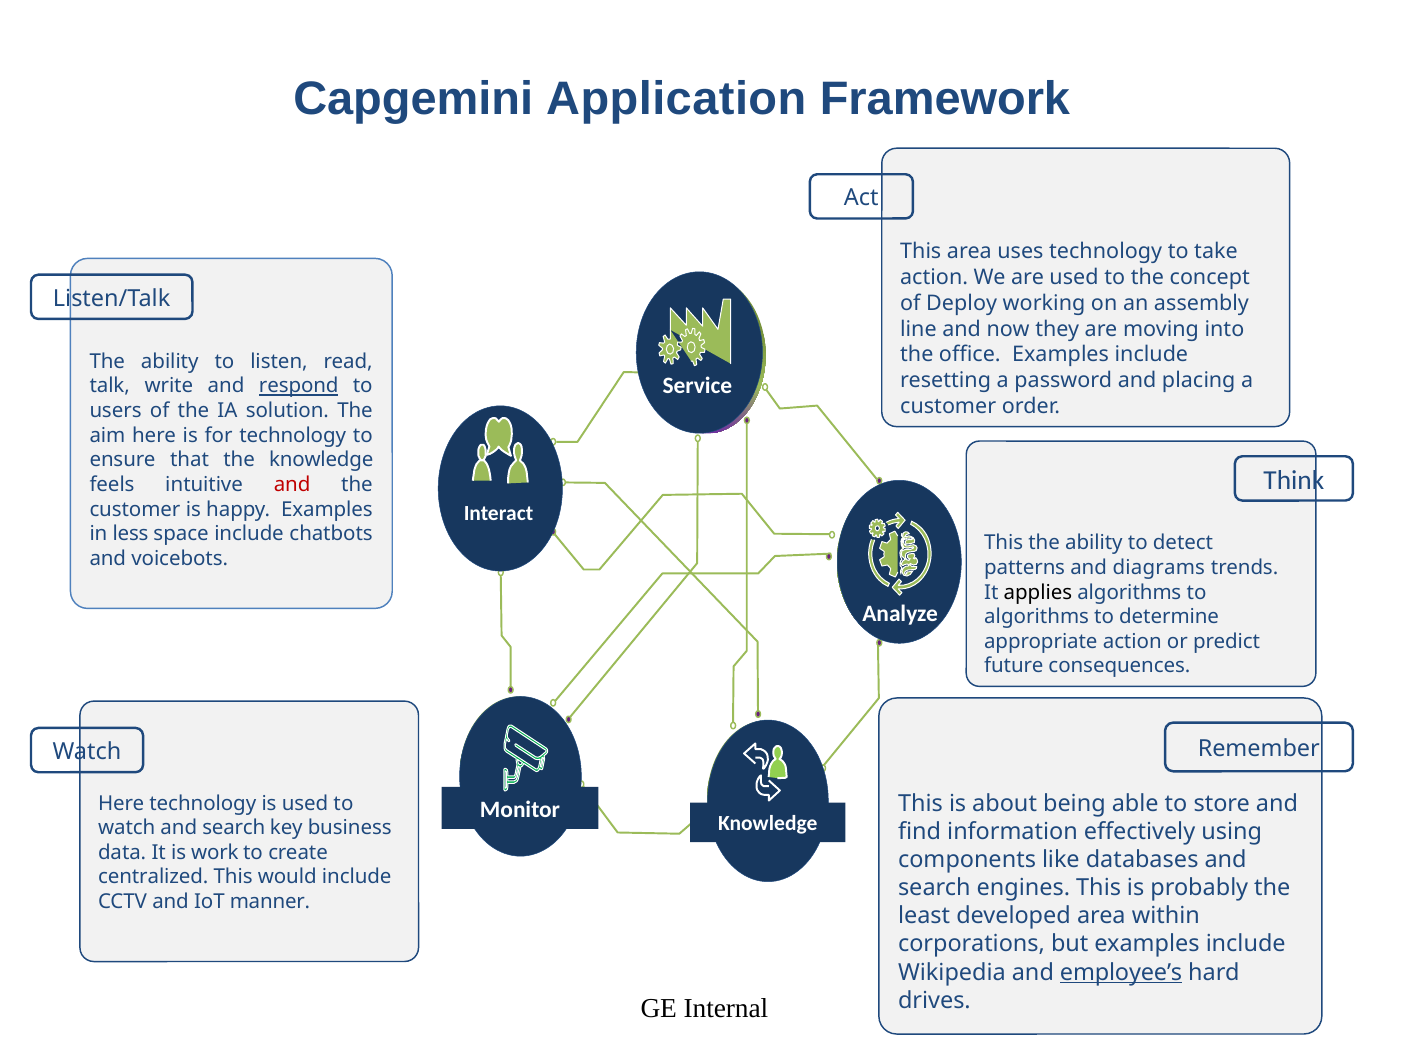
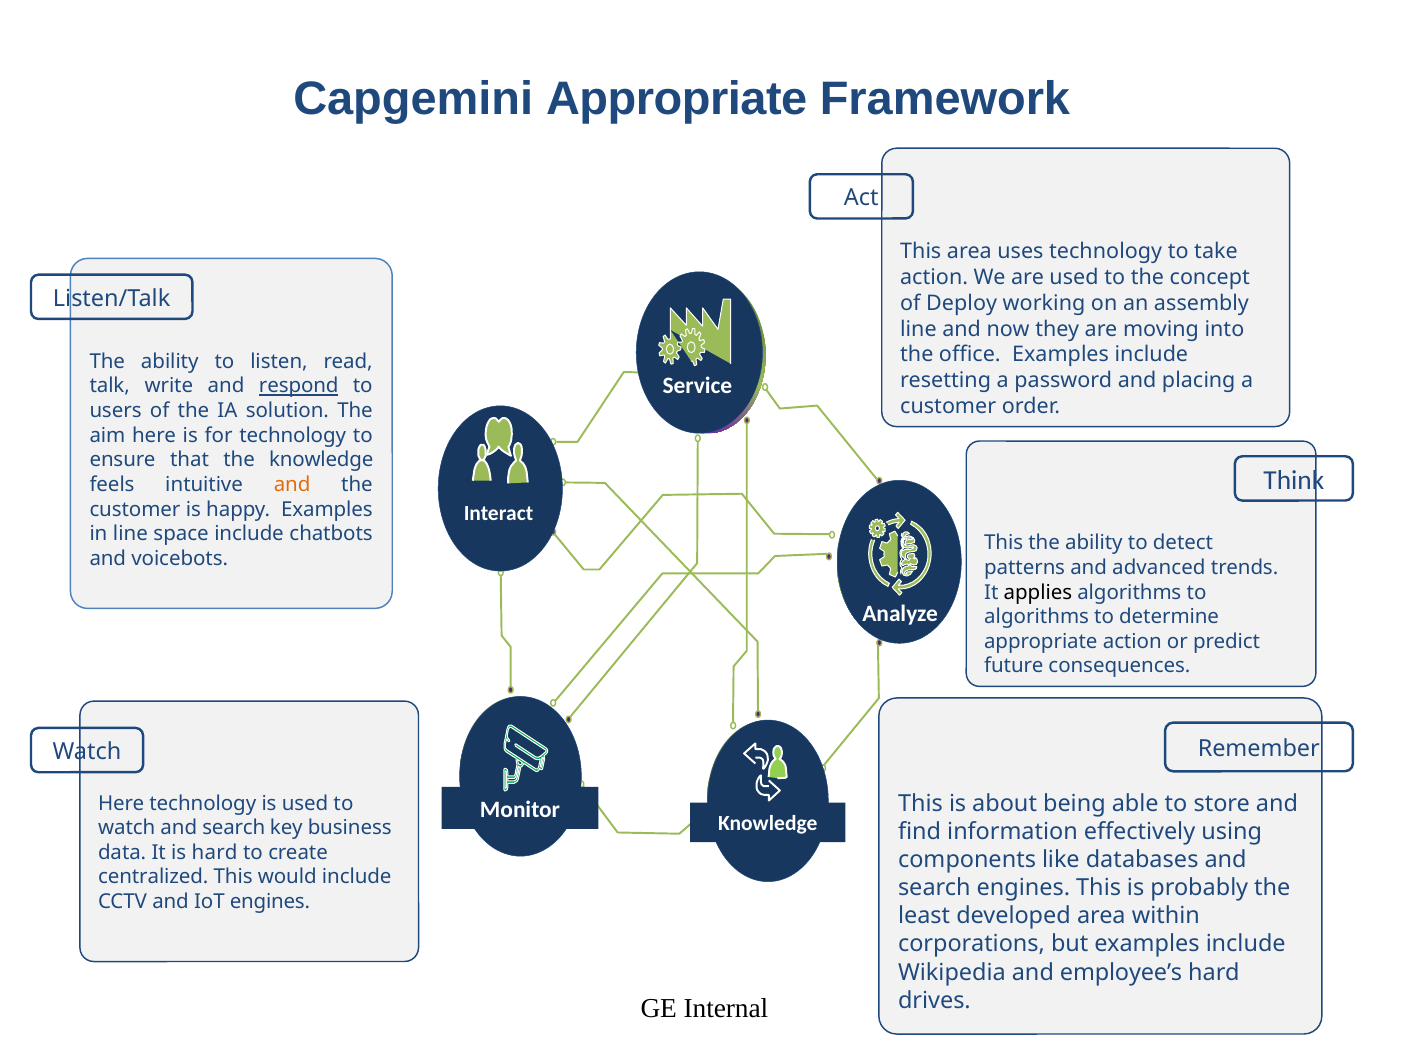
Capgemini Application: Application -> Appropriate (677, 99)
and colour: red -> orange (292, 485)
in less: less -> line (130, 534)
diagrams: diagrams -> advanced (1159, 568)
is work: work -> hard (215, 853)
IoT manner: manner -> engines (270, 902)
employee’s underline: present -> none (1121, 973)
